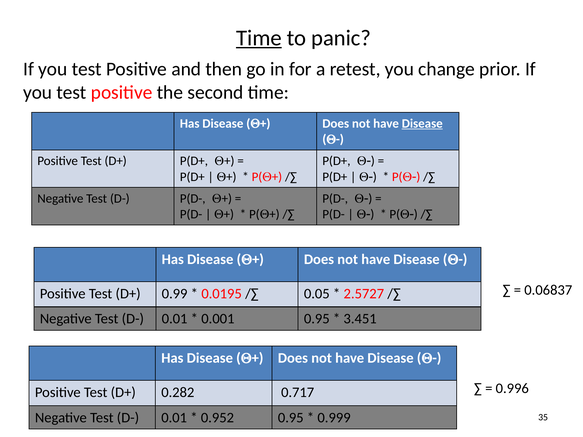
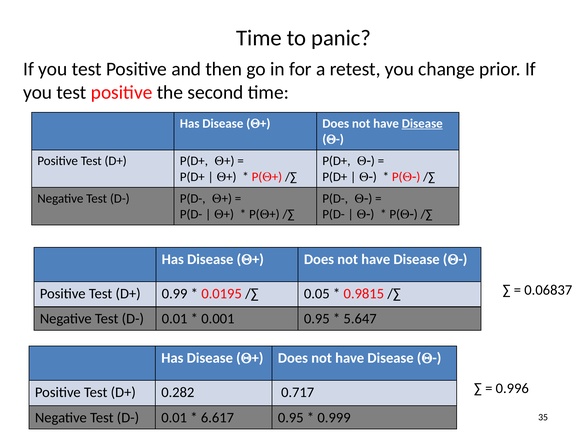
Time underline: present -> none (259, 38)
2.5727: 2.5727 -> 0.9815 (364, 294)
3.451: 3.451 -> 5.647 (360, 319)
0.952: 0.952 -> 6.617 (217, 418)
